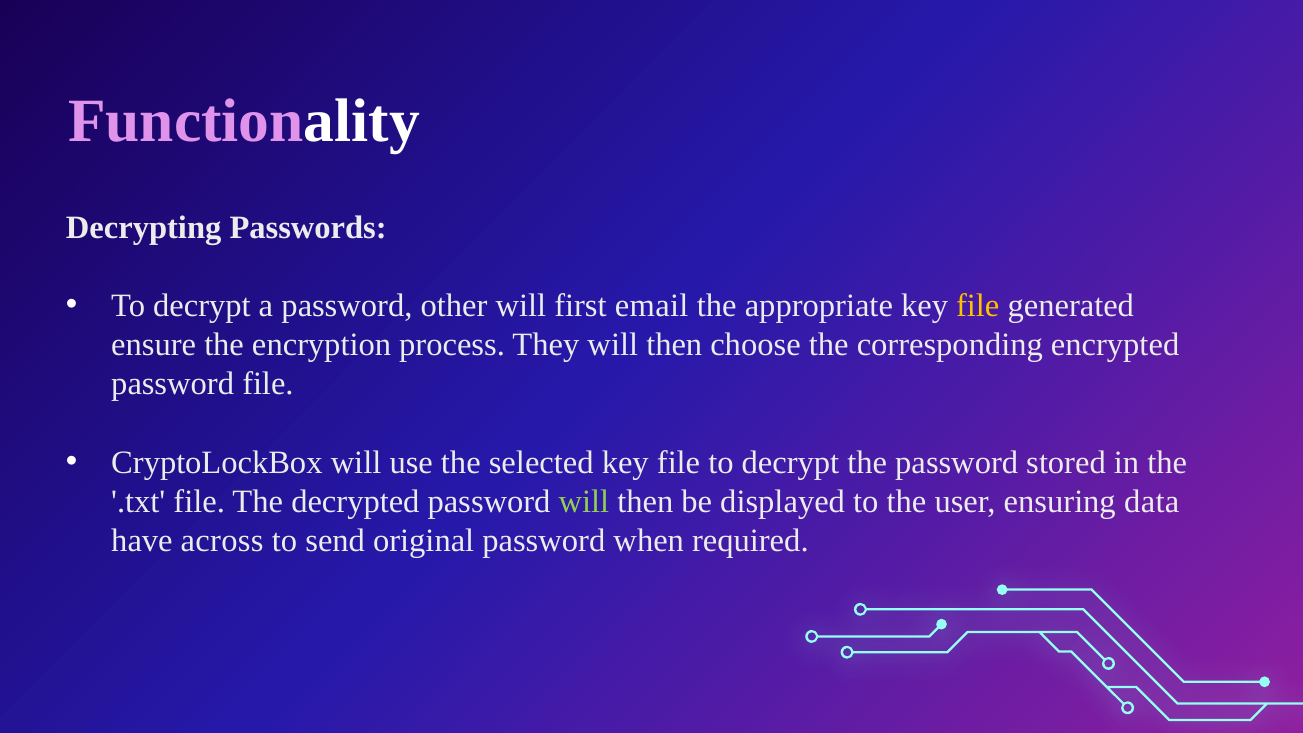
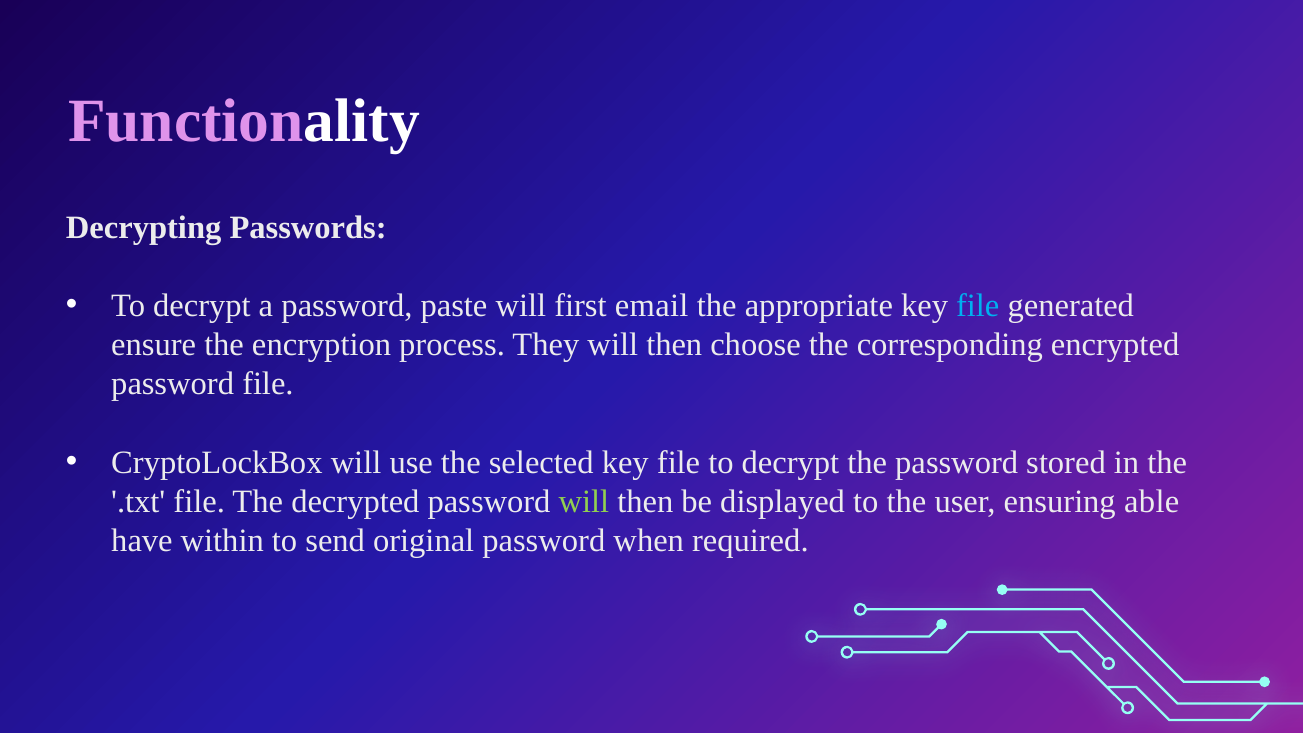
other: other -> paste (454, 306)
file colour: yellow -> light blue (978, 306)
data: data -> able (1152, 501)
across: across -> within (222, 540)
